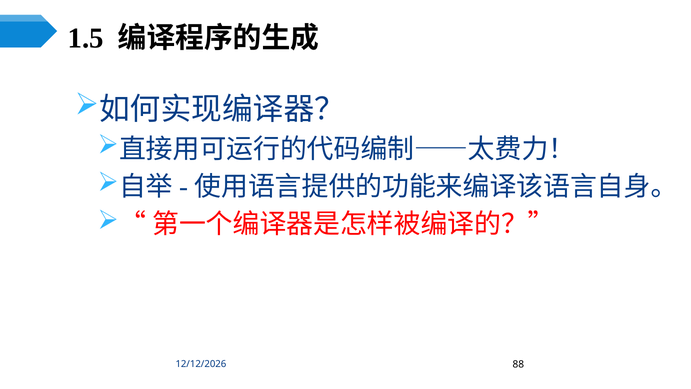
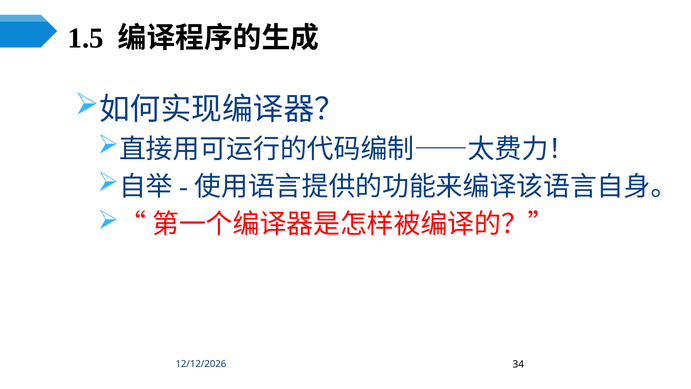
88: 88 -> 34 (518, 364)
